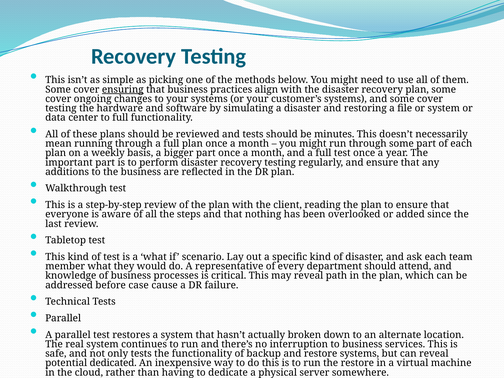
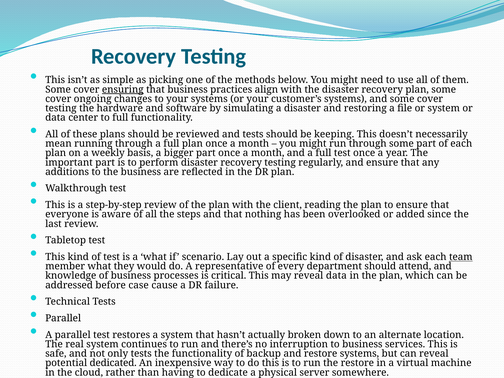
minutes: minutes -> keeping (334, 134)
team underline: none -> present (461, 257)
reveal path: path -> data (336, 276)
